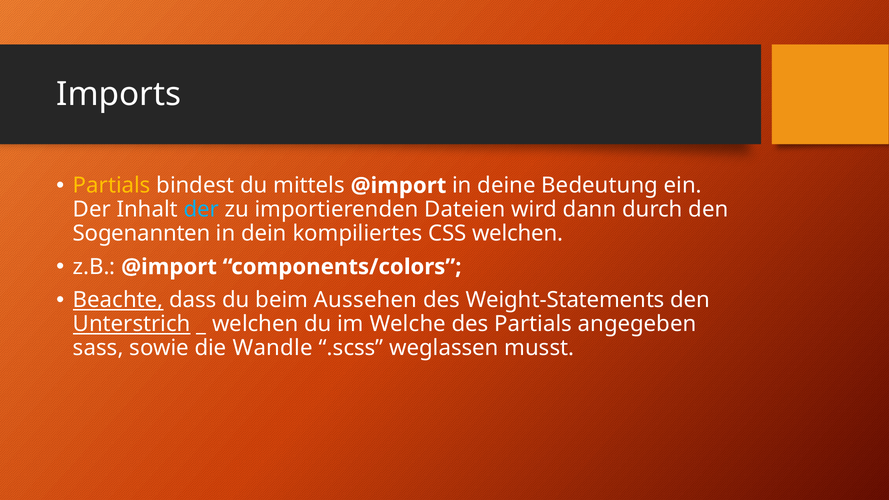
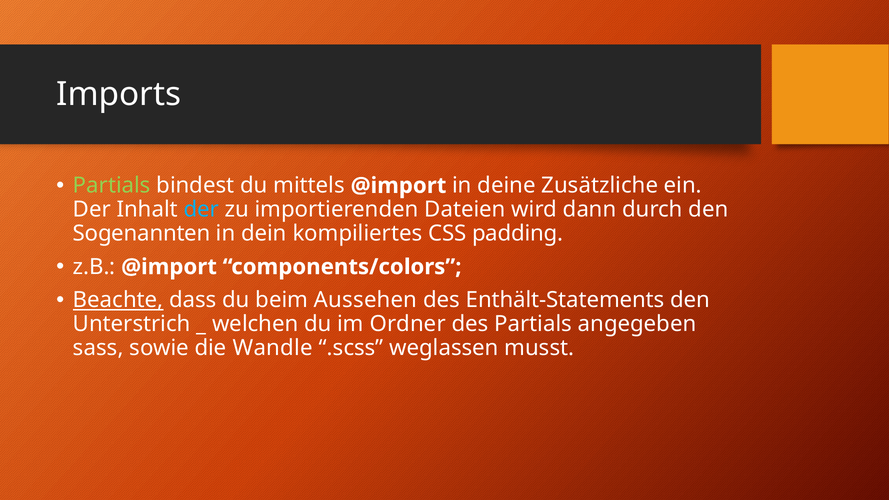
Partials colour: yellow -> light green (112, 186)
Bedeutung: Bedeutung -> Zusätzliche (600, 186)
CSS welchen: welchen -> padding (518, 234)
Weight-Statements: Weight-Statements -> Enthält-Statements (565, 300)
Unterstrich underline: present -> none (132, 324)
Welche: Welche -> Ordner (408, 324)
